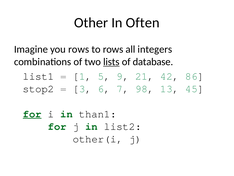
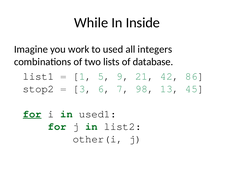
Other: Other -> While (91, 23)
Often: Often -> Inside (143, 23)
you rows: rows -> work (79, 49)
to rows: rows -> used (113, 49)
lists underline: present -> none (111, 62)
than1: than1 -> used1 (98, 114)
